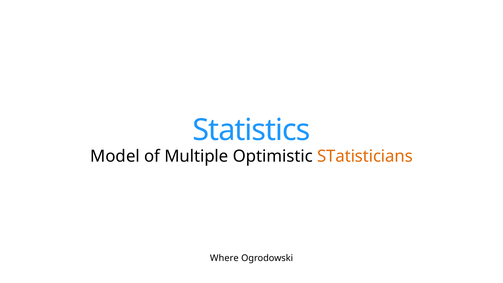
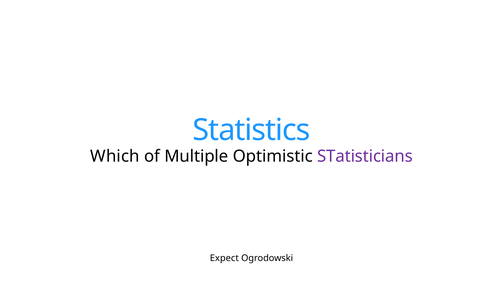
Model: Model -> Which (115, 156)
STatisticians colour: orange -> purple (365, 156)
Where: Where -> Expect (224, 258)
